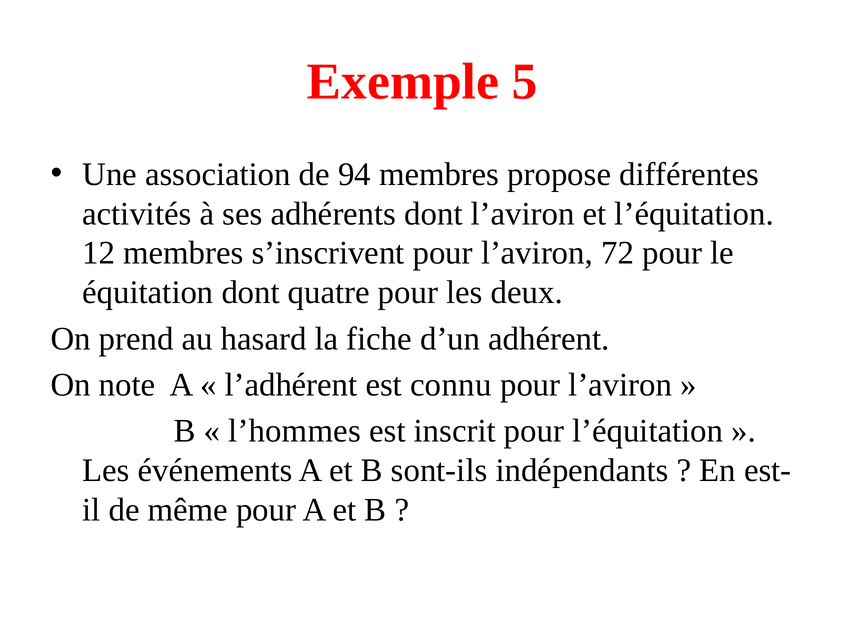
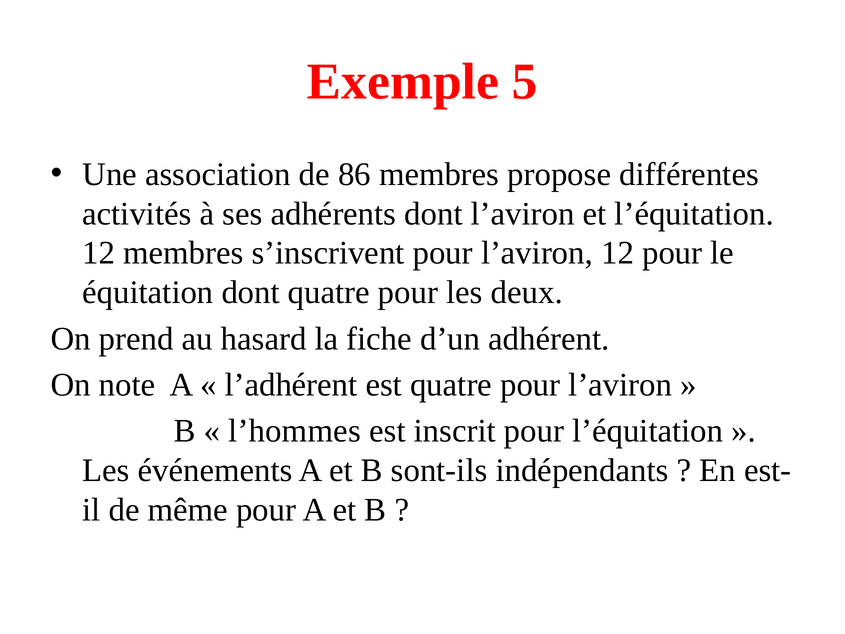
94: 94 -> 86 (354, 174)
l’aviron 72: 72 -> 12 (618, 253)
est connu: connu -> quatre (451, 385)
